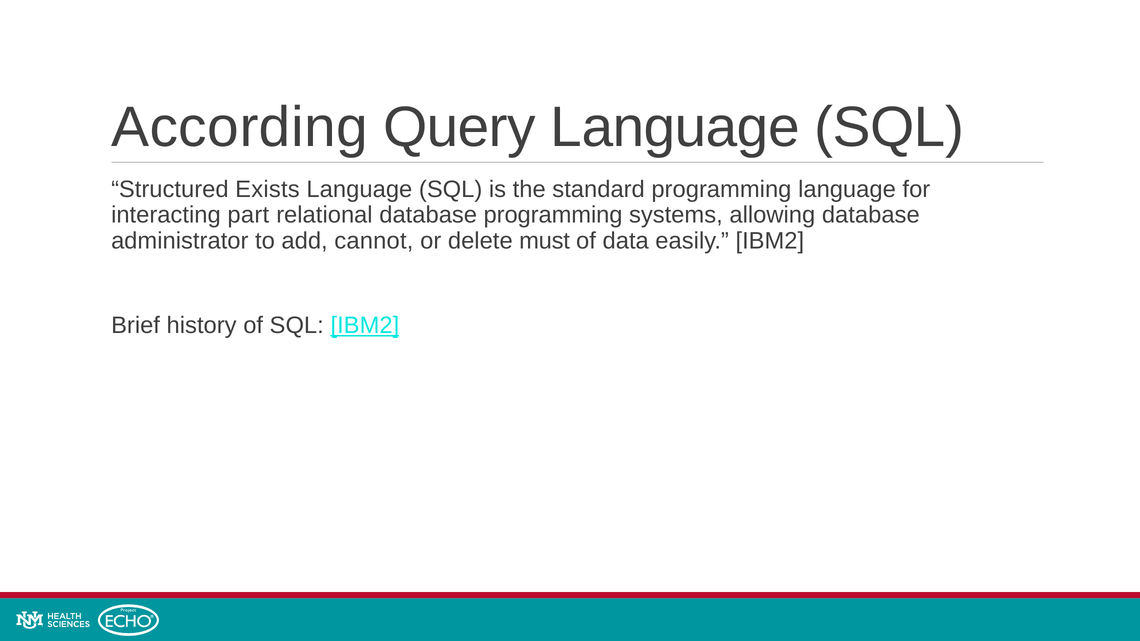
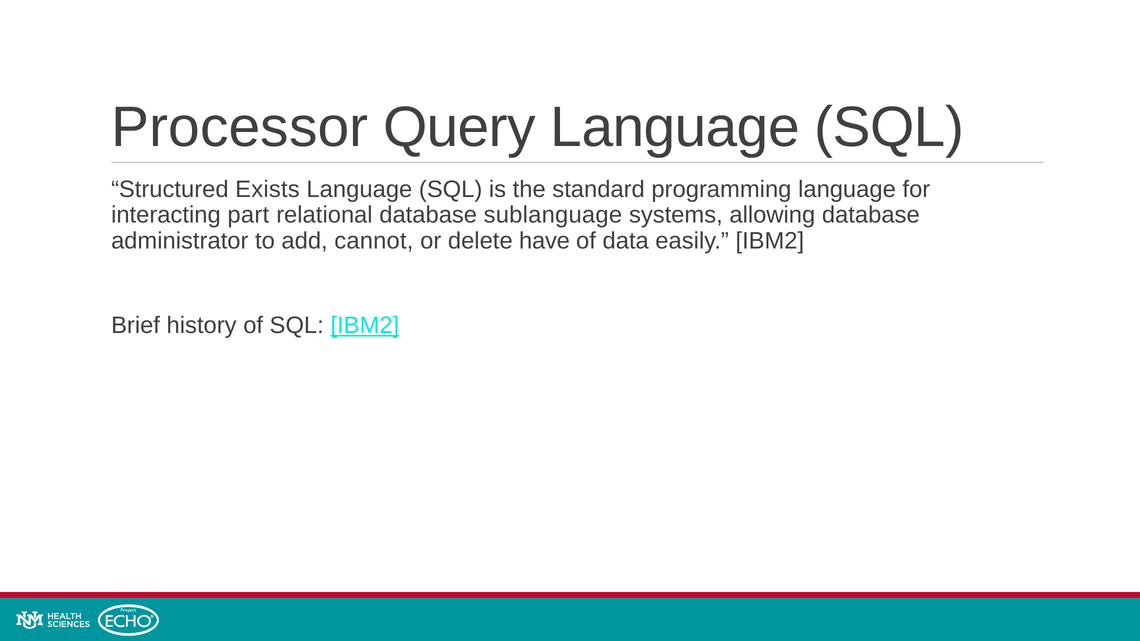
According: According -> Processor (240, 128)
database programming: programming -> sublanguage (553, 215)
must: must -> have (545, 241)
